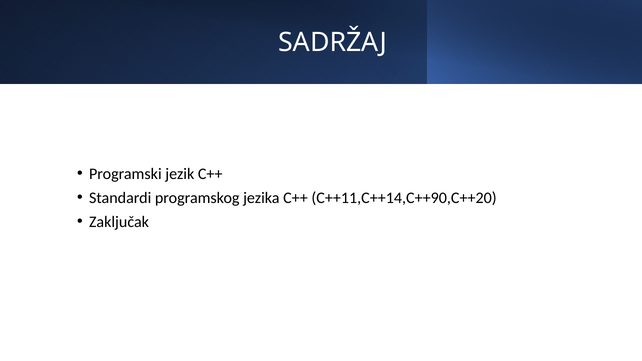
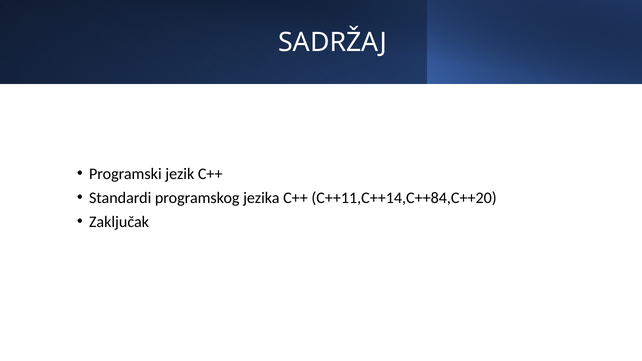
C++11,C++14,C++90,C++20: C++11,C++14,C++90,C++20 -> C++11,C++14,C++84,C++20 (404, 198)
